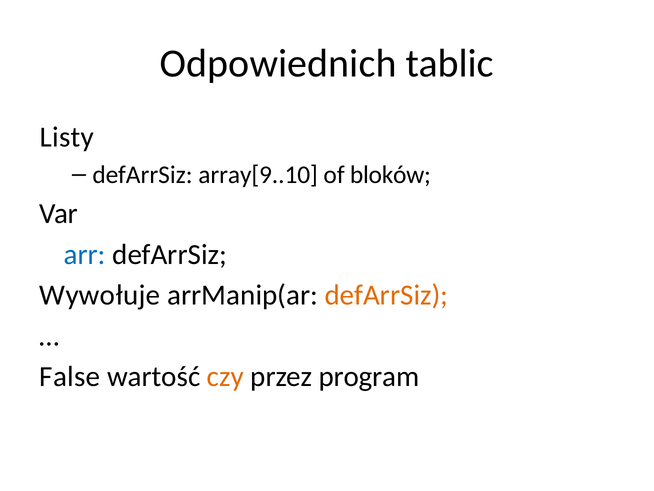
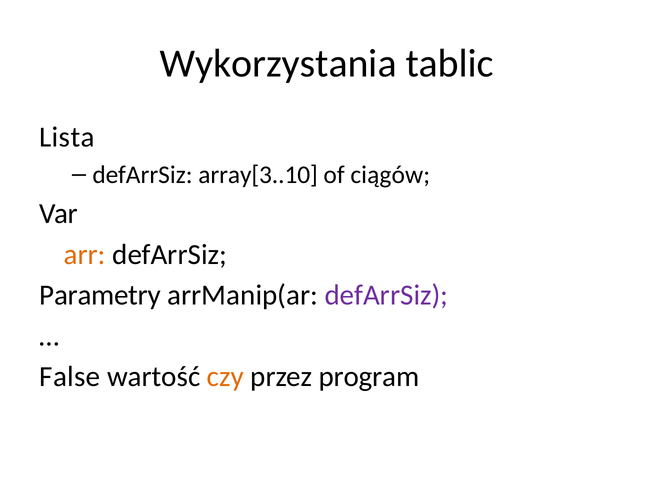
Odpowiednich: Odpowiednich -> Wykorzystania (278, 63)
Listy: Listy -> Lista (67, 137)
array[9..10: array[9..10 -> array[3..10 (258, 175)
bloków: bloków -> ciągów (390, 175)
arr colour: blue -> orange (85, 254)
Wywołuje: Wywołuje -> Parametry (100, 295)
defArrSiz colour: orange -> purple (386, 295)
